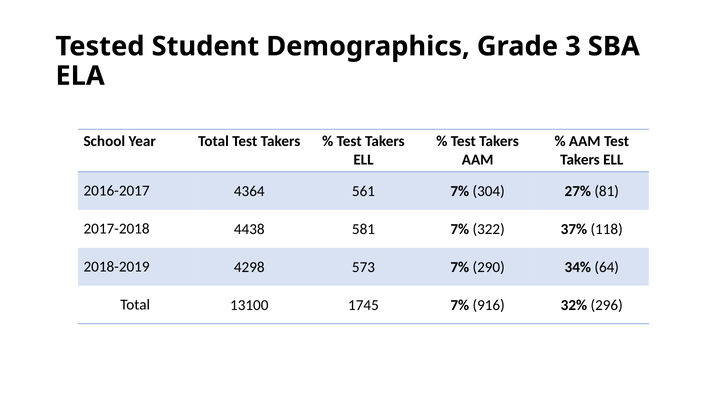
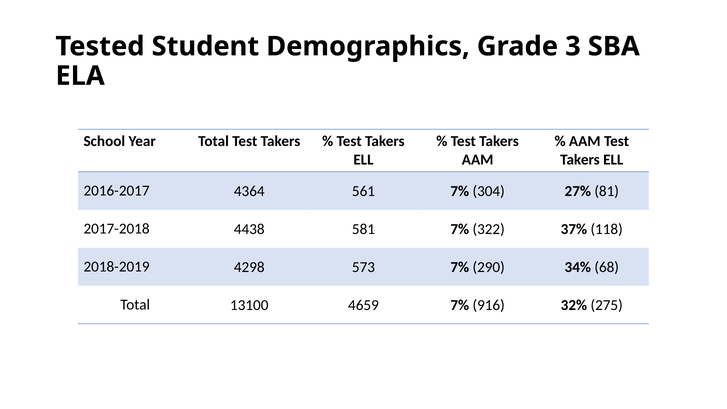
64: 64 -> 68 (607, 267)
1745: 1745 -> 4659 (363, 305)
296: 296 -> 275 (607, 305)
